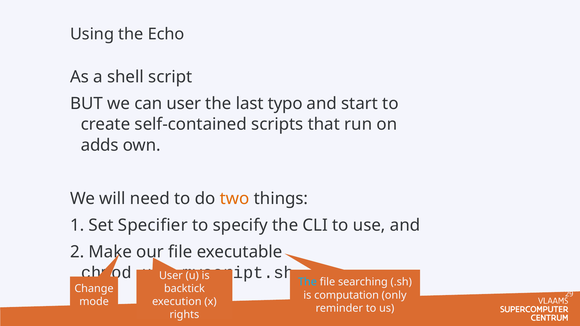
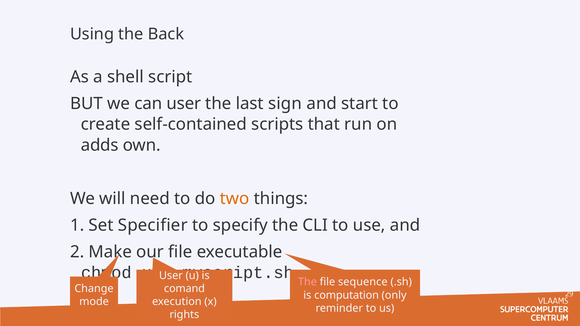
Echo: Echo -> Back (166, 34)
typo: typo -> sign (285, 104)
The colour: light blue -> pink (307, 282)
searching: searching -> sequence (363, 282)
backtick: backtick -> comand (184, 289)
